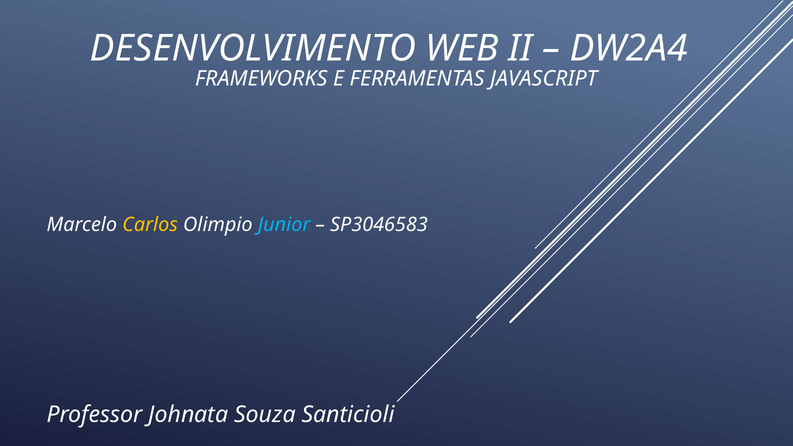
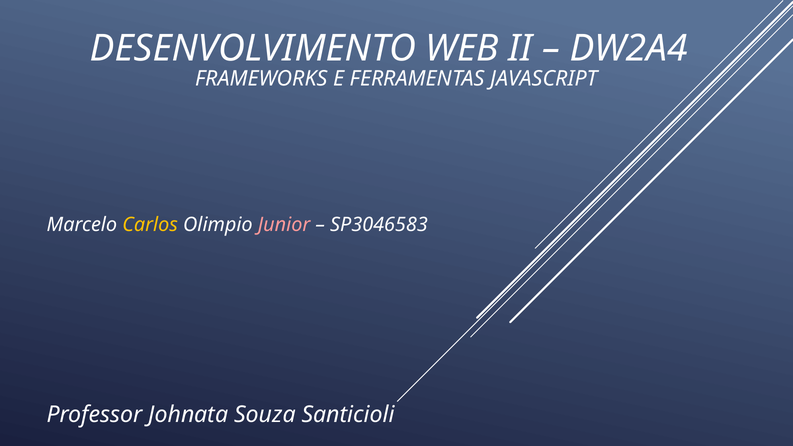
Junior colour: light blue -> pink (284, 225)
